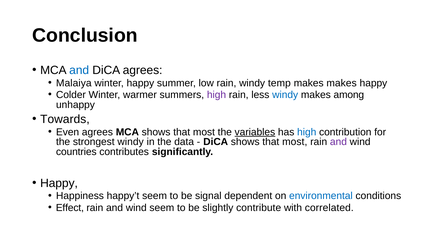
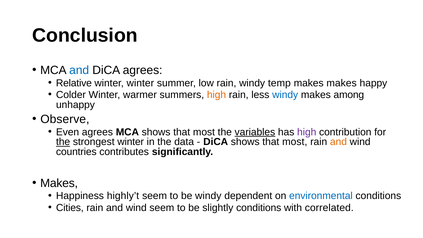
Malaiya: Malaiya -> Relative (74, 83)
winter happy: happy -> winter (140, 83)
high colour: purple -> orange (216, 95)
Towards: Towards -> Observe (65, 119)
high colour: blue -> purple (307, 132)
the underline: none -> present (63, 142)
strongest windy: windy -> winter (131, 142)
and colour: purple -> orange (338, 142)
Happy: Happy -> Makes (59, 183)
happy’t: happy’t -> highly’t (123, 196)
be signal: signal -> windy (208, 196)
Effect: Effect -> Cities (70, 208)
slightly contribute: contribute -> conditions (259, 208)
